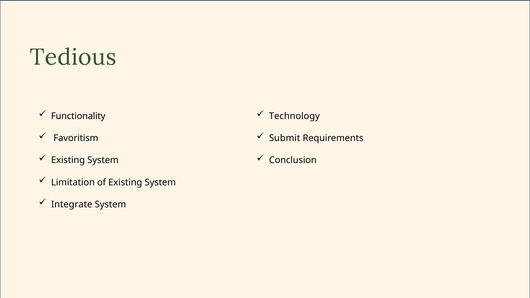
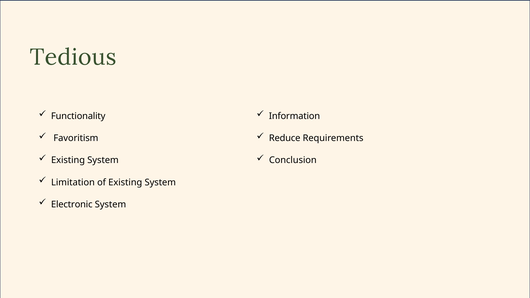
Technology: Technology -> Information (294, 116)
Submit: Submit -> Reduce (285, 138)
Integrate: Integrate -> Electronic (72, 204)
